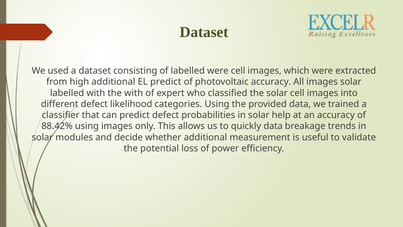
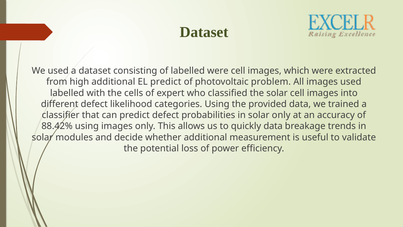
photovoltaic accuracy: accuracy -> problem (271, 82)
images solar: solar -> used (351, 82)
the with: with -> cells (134, 93)
solar help: help -> only (281, 115)
